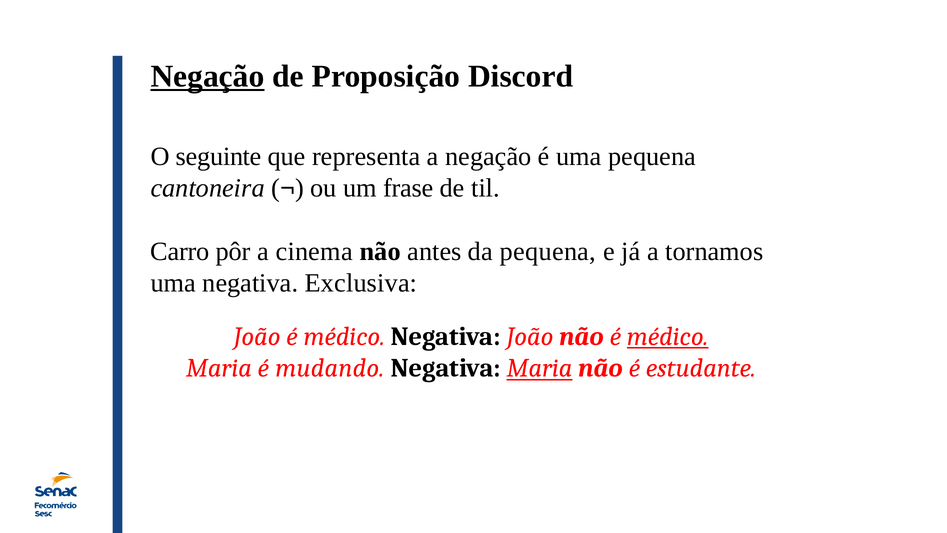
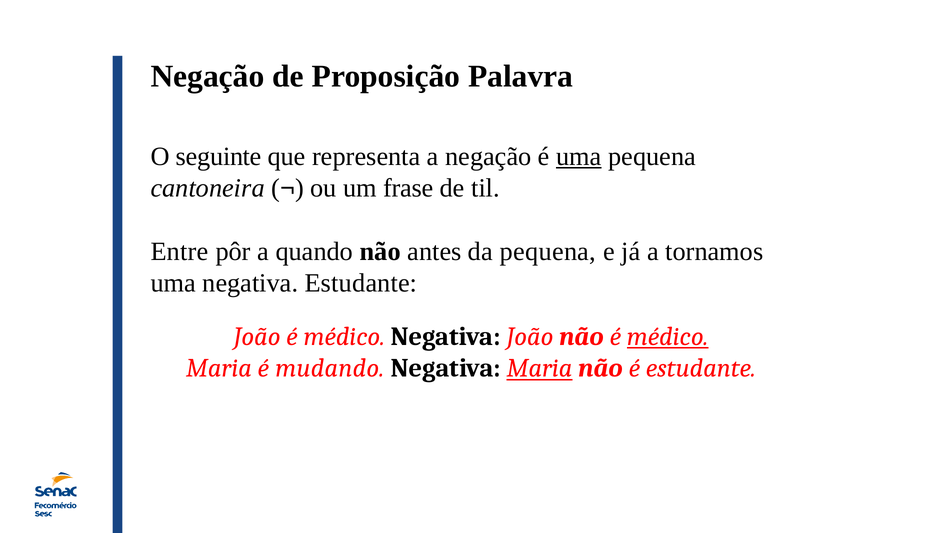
Negação underline: present -> none (208, 76)
Discord: Discord -> Palavra (521, 76)
uma underline: none -> present (579, 156)
Carro: Carro -> Entre (180, 251)
cinema: cinema -> quando (314, 251)
negativa Exclusiva: Exclusiva -> Estudante (361, 283)
